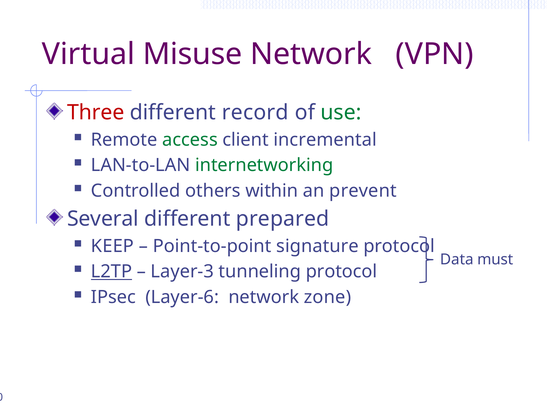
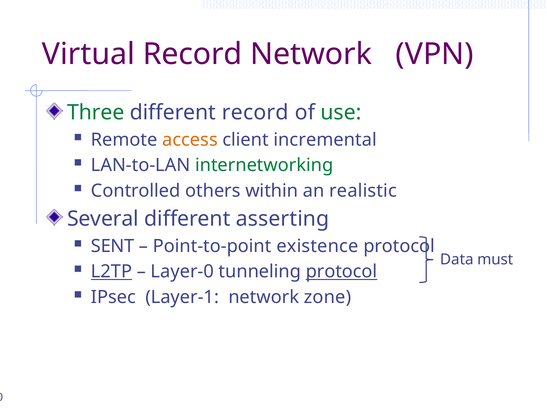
Virtual Misuse: Misuse -> Record (193, 54)
Three colour: red -> green (96, 113)
access colour: green -> orange (190, 140)
prevent: prevent -> realistic (363, 191)
prepared: prepared -> asserting (283, 219)
KEEP: KEEP -> SENT (113, 246)
signature: signature -> existence (317, 246)
Layer-3: Layer-3 -> Layer-0 (182, 272)
protocol underline: none -> present (342, 272)
Layer-6: Layer-6 -> Layer-1 (182, 297)
